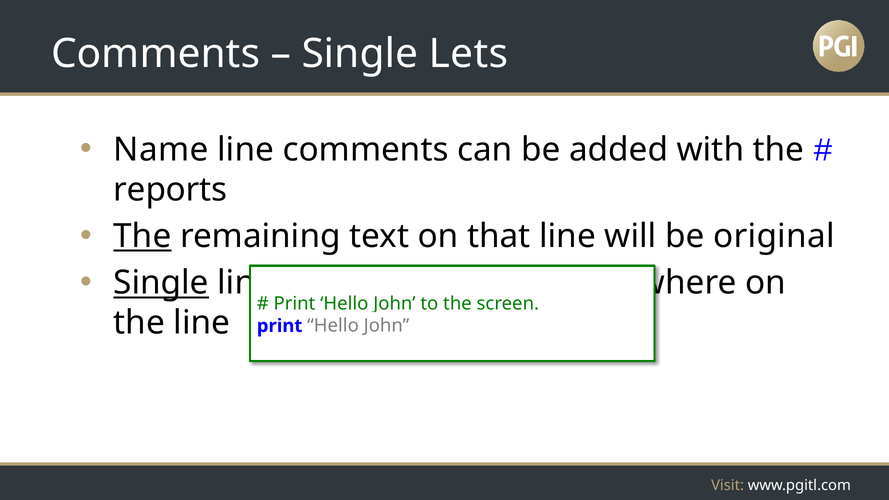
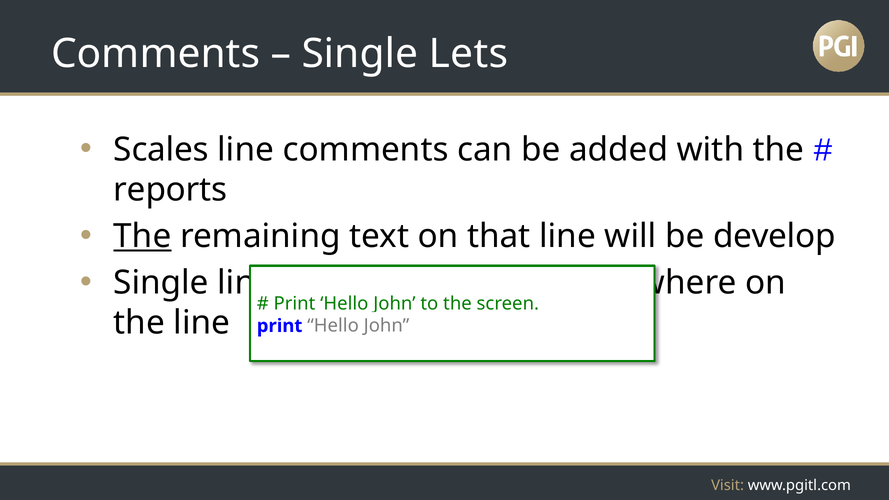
Name: Name -> Scales (161, 150)
original: original -> develop (774, 236)
Single underline: present -> none (161, 283)
